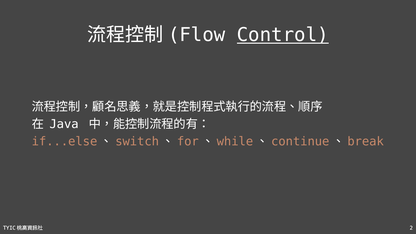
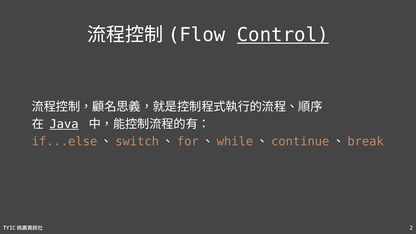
Java underline: none -> present (64, 124)
